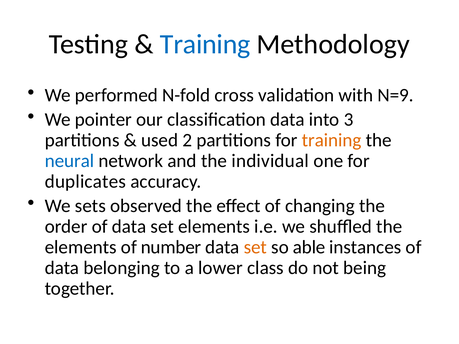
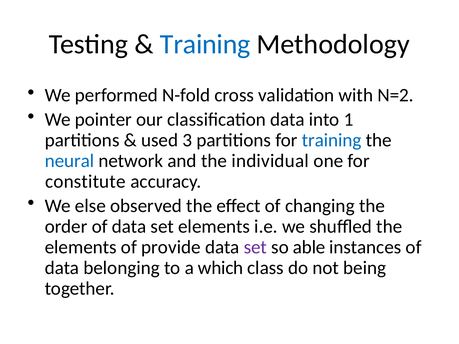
N=9: N=9 -> N=2 (396, 95)
3: 3 -> 1 (349, 120)
2: 2 -> 3 (187, 140)
training colour: orange -> blue (332, 140)
duplicates: duplicates -> constitute (85, 182)
sets: sets -> else (90, 206)
number: number -> provide (171, 247)
set colour: orange -> purple (255, 247)
lower: lower -> which (221, 268)
